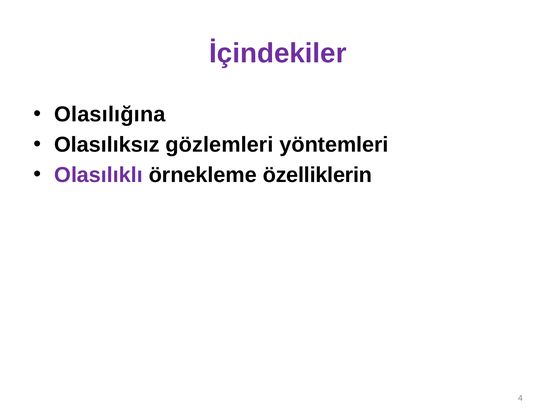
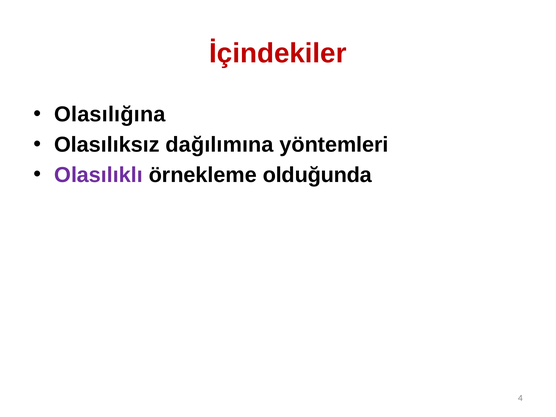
İçindekiler colour: purple -> red (278, 53)
gözlemleri: gözlemleri -> dağılımına (220, 145)
özelliklerin: özelliklerin -> olduğunda (317, 175)
